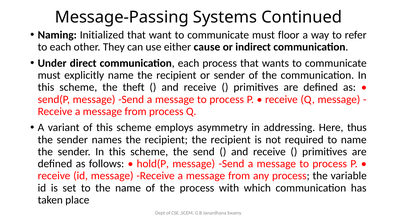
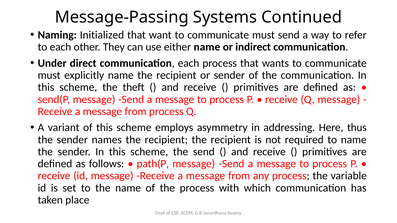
must floor: floor -> send (289, 35)
either cause: cause -> name (207, 47)
hold(P: hold(P -> path(P (153, 164)
